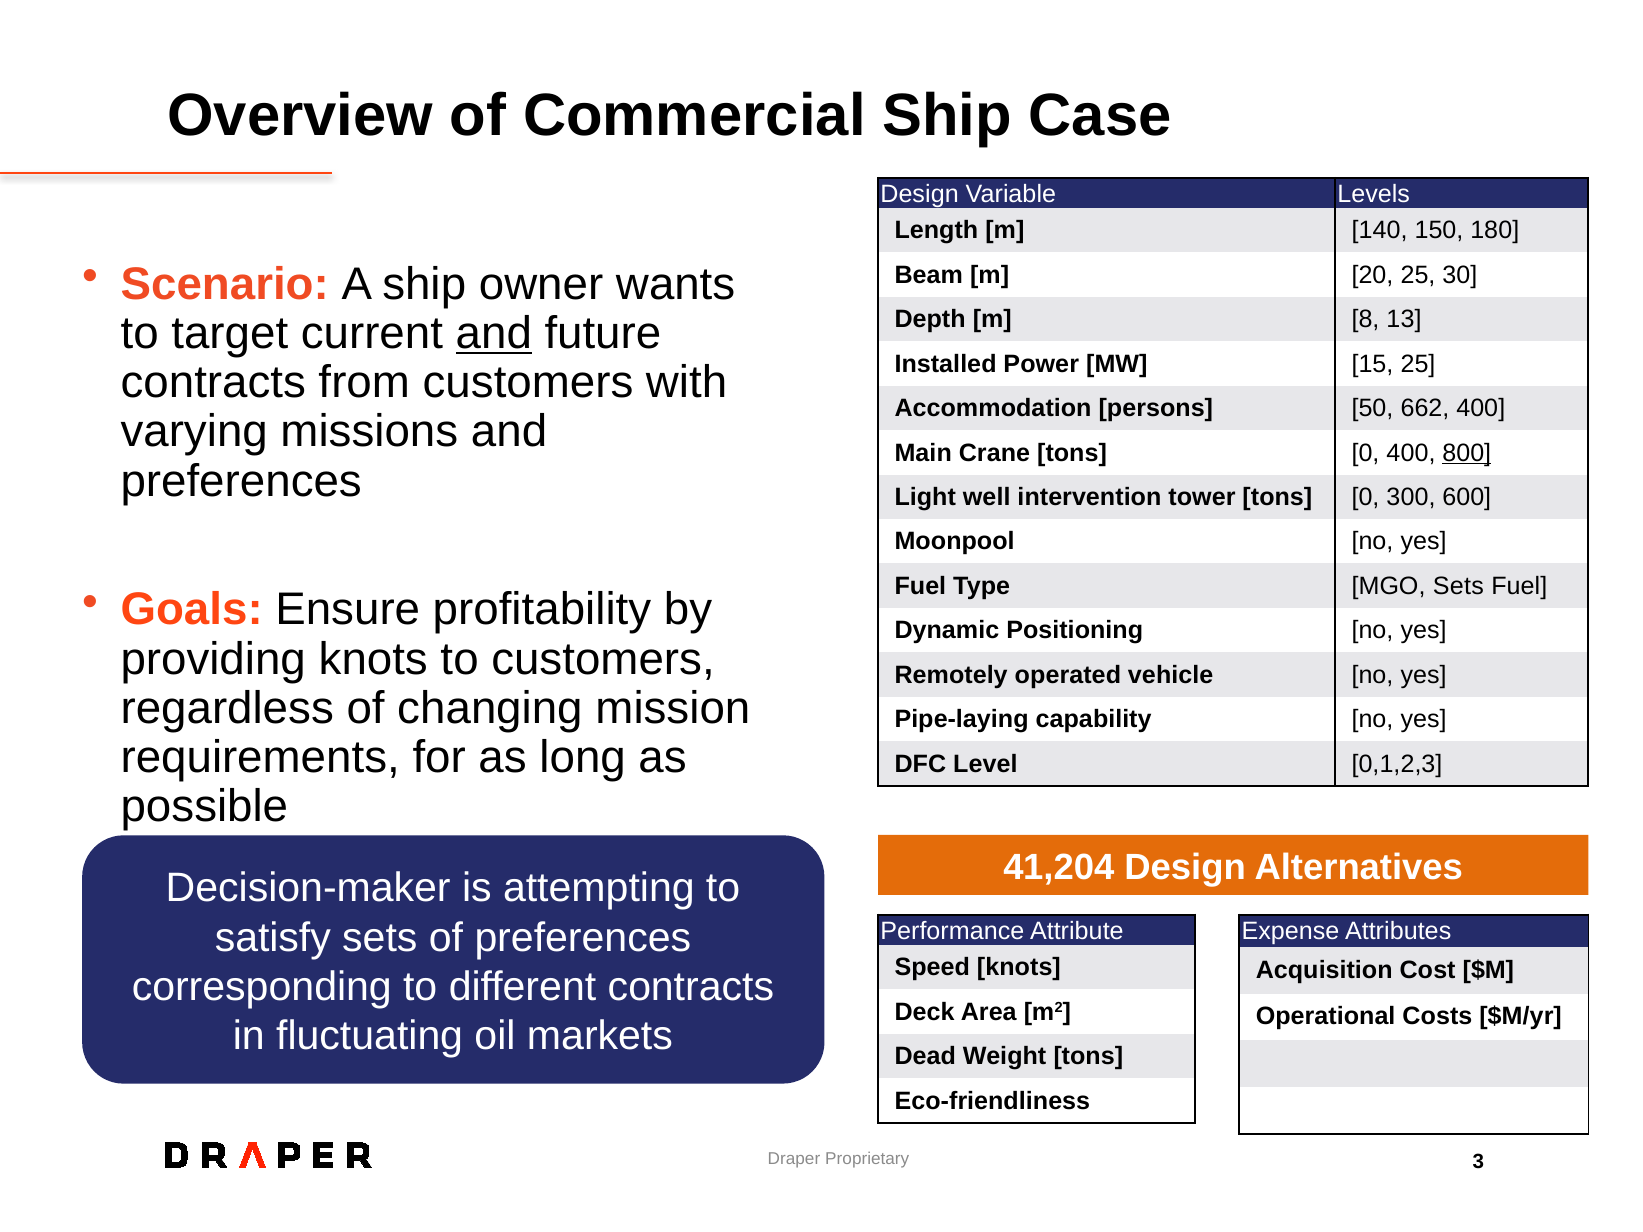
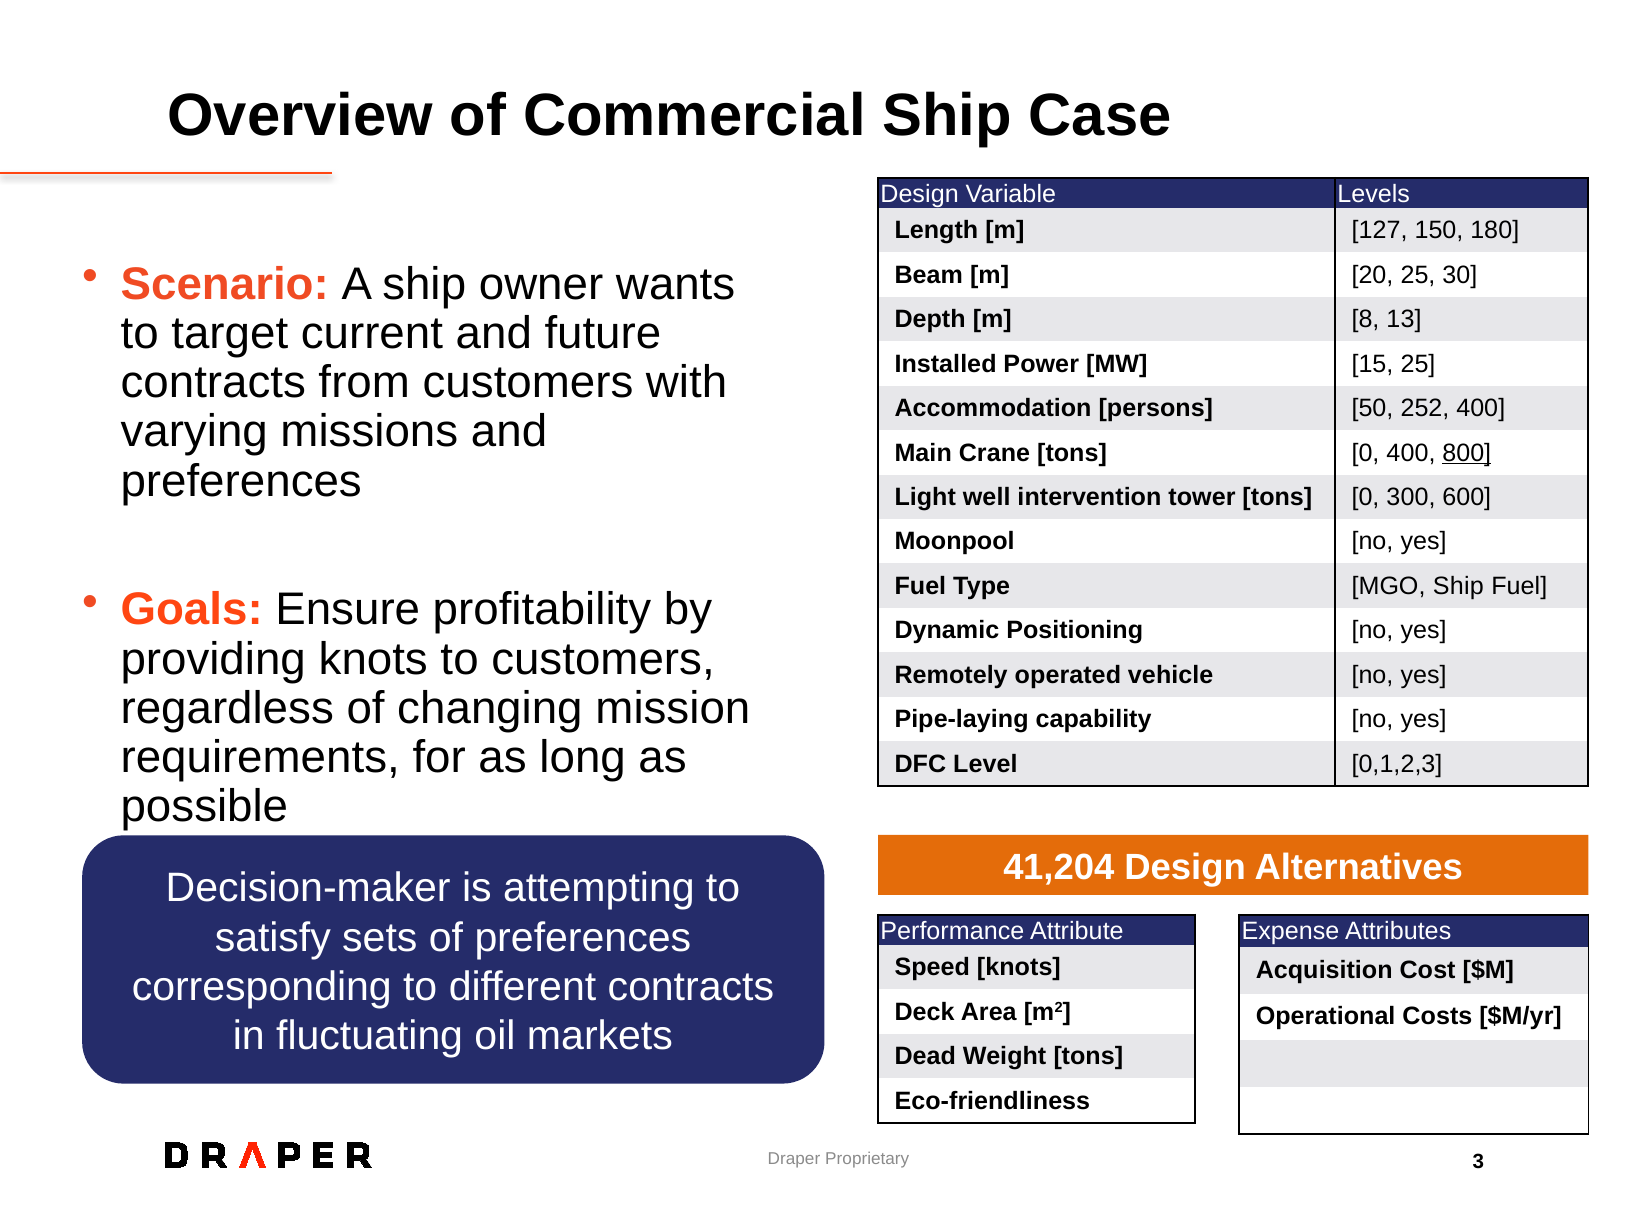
140: 140 -> 127 (1380, 231)
and underline: present -> none (494, 333)
662: 662 -> 252 (1425, 408)
MGO Sets: Sets -> Ship (1458, 586)
